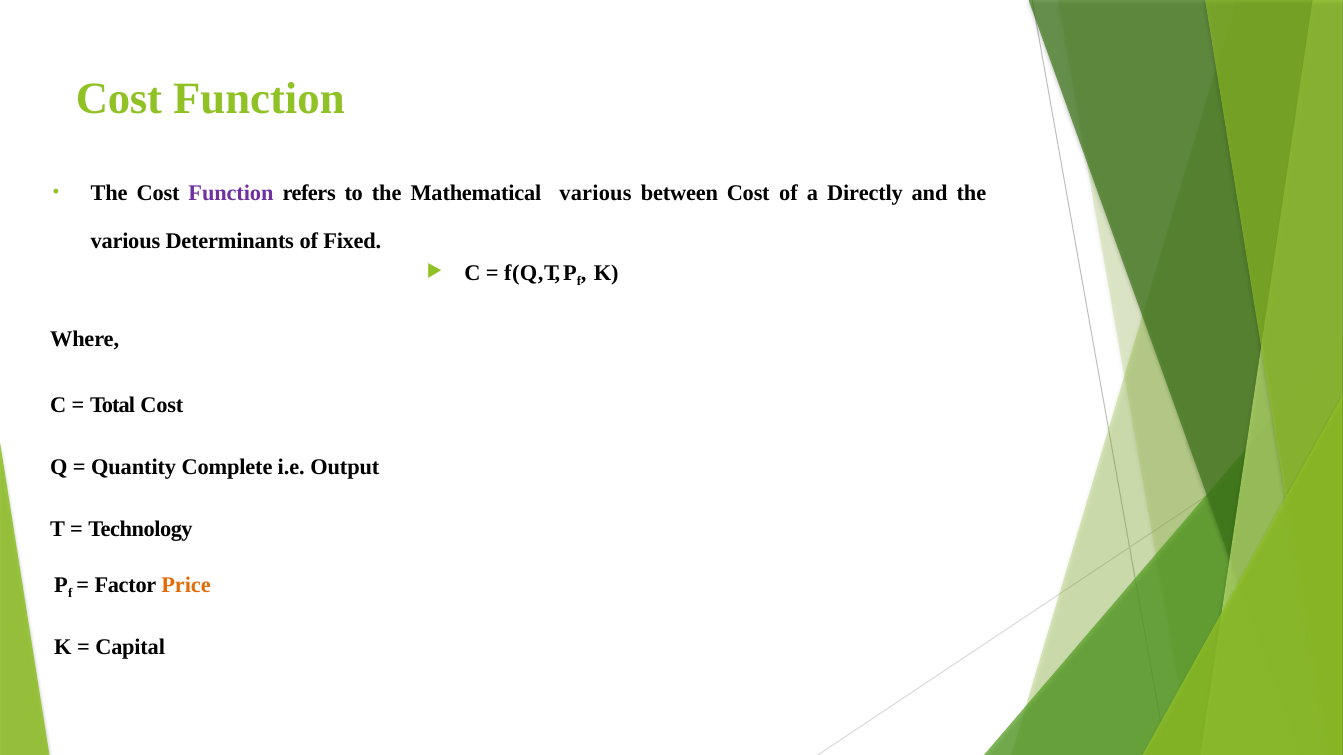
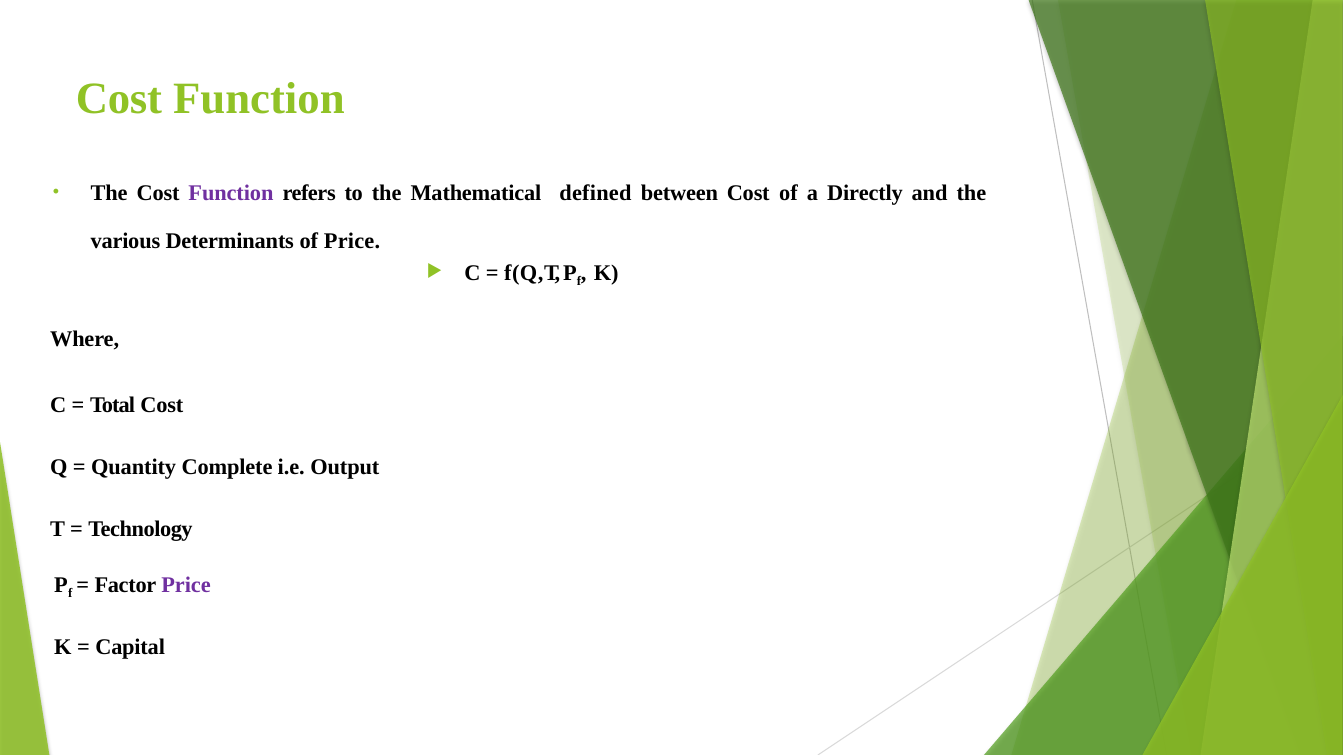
Mathematical various: various -> defined (595, 193)
of Fixed: Fixed -> Price (352, 241)
Price colour: orange -> purple (186, 586)
